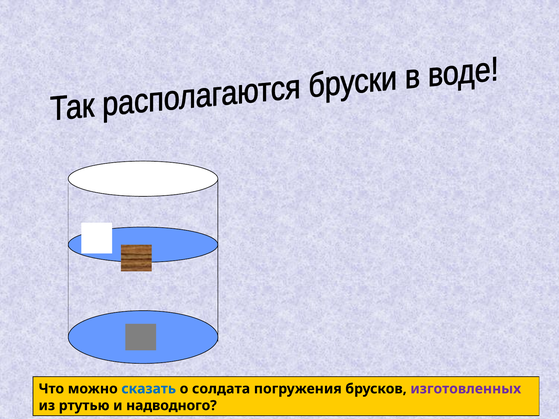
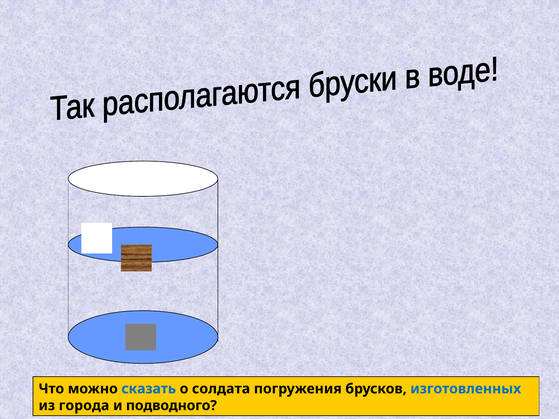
изготовленных colour: purple -> blue (466, 389)
ртутью: ртутью -> города (84, 406)
надводного: надводного -> подводного (171, 406)
